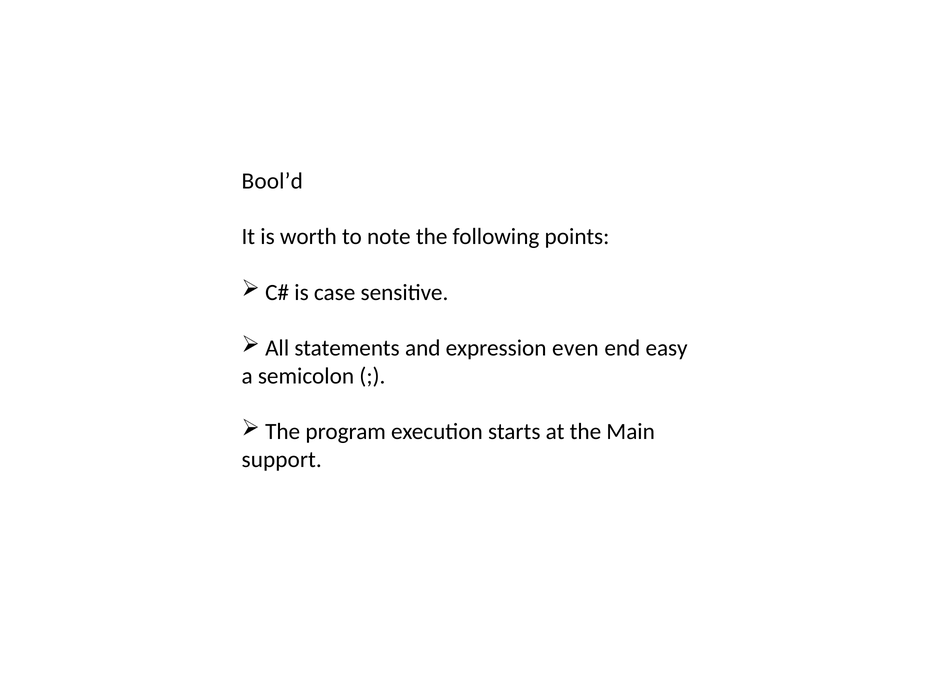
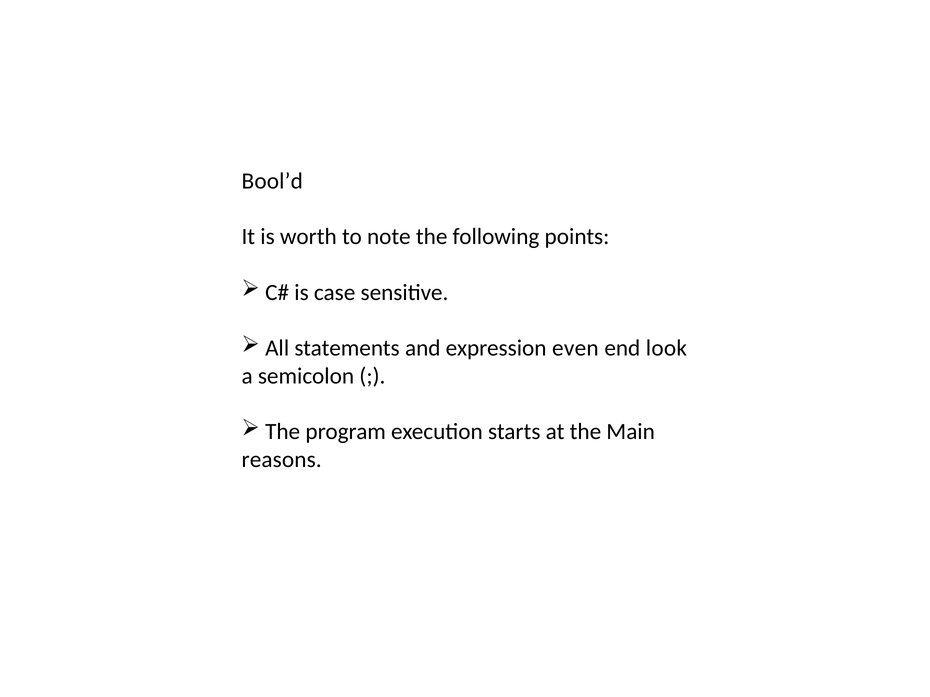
easy: easy -> look (666, 348)
support: support -> reasons (282, 460)
